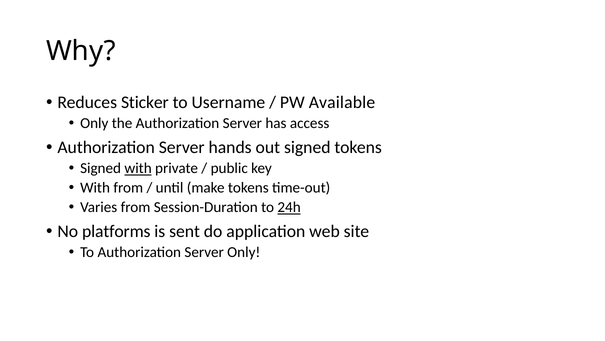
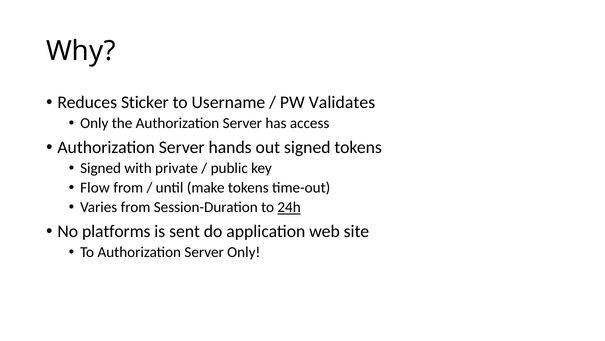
Available: Available -> Validates (342, 102)
with underline: present -> none (138, 168)
With: With -> Flow (95, 187)
